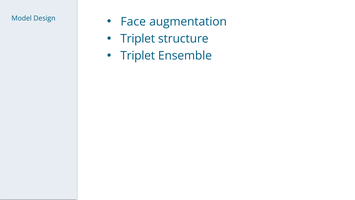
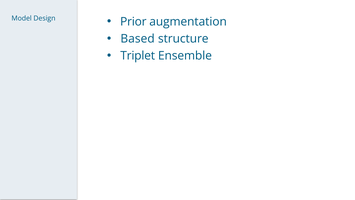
Face: Face -> Prior (133, 22)
Triplet: Triplet -> Based (138, 39)
